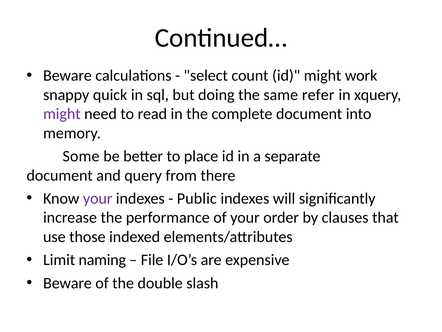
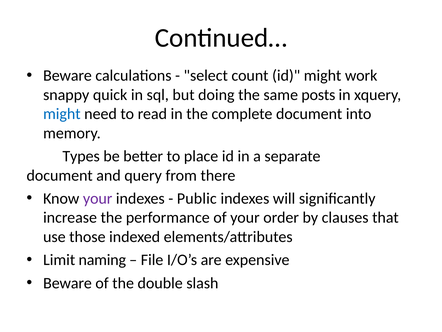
refer: refer -> posts (318, 95)
might colour: purple -> blue (62, 114)
Some: Some -> Types (81, 156)
